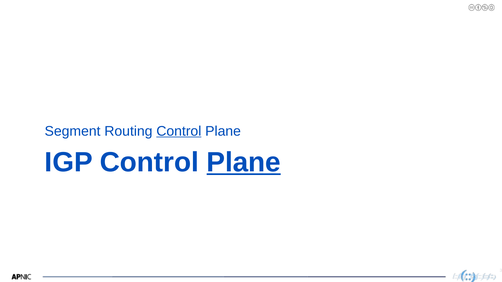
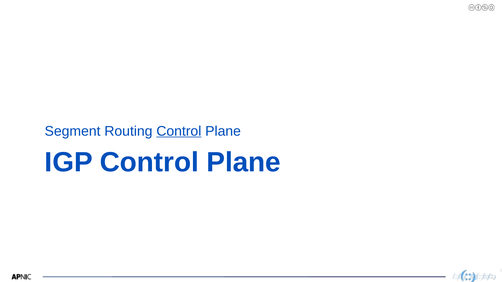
Plane underline: present -> none (244, 163)
